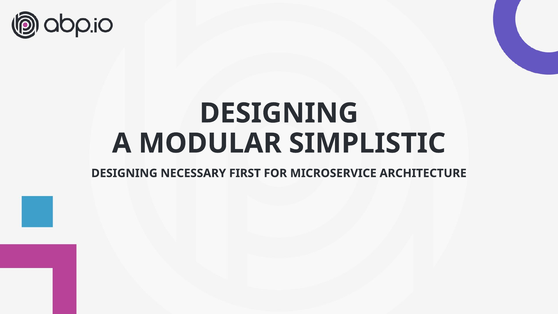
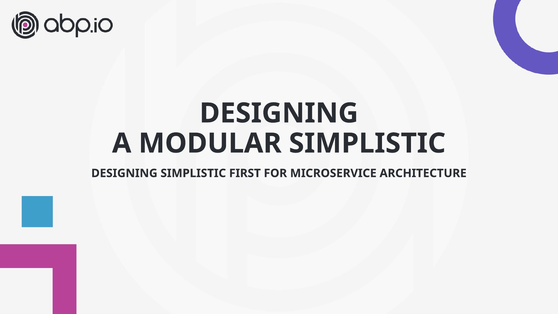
DESIGNING NECESSARY: NECESSARY -> SIMPLISTIC (193, 173)
